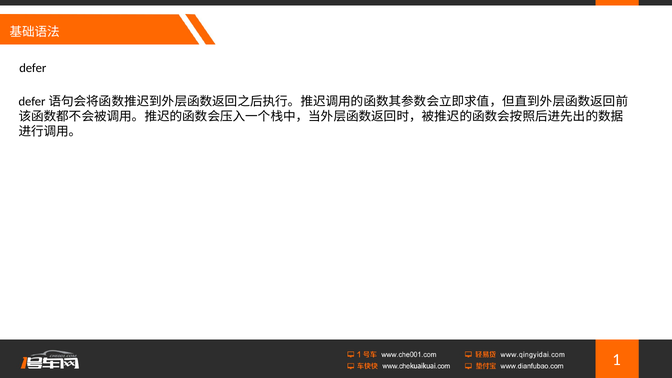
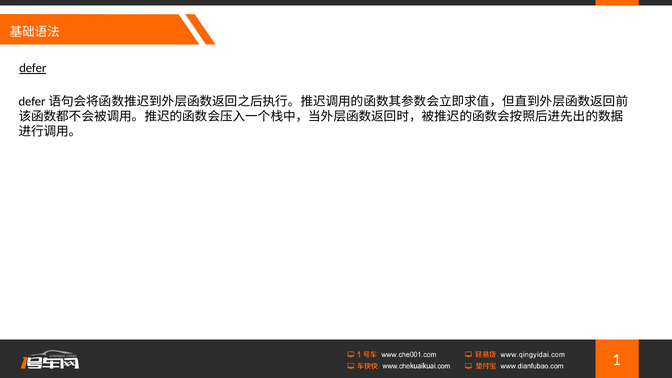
defer underline: none -> present (33, 68)
